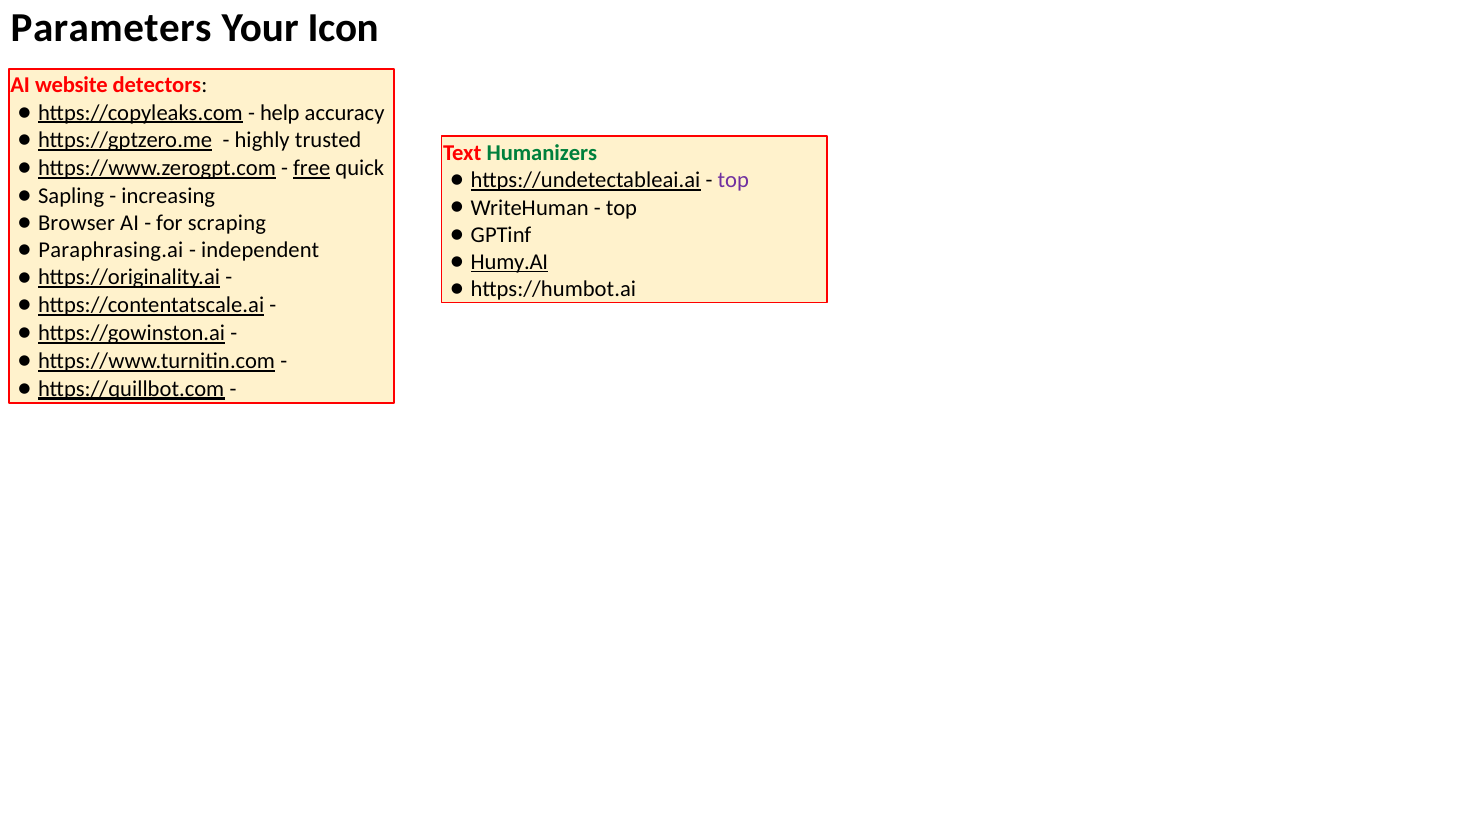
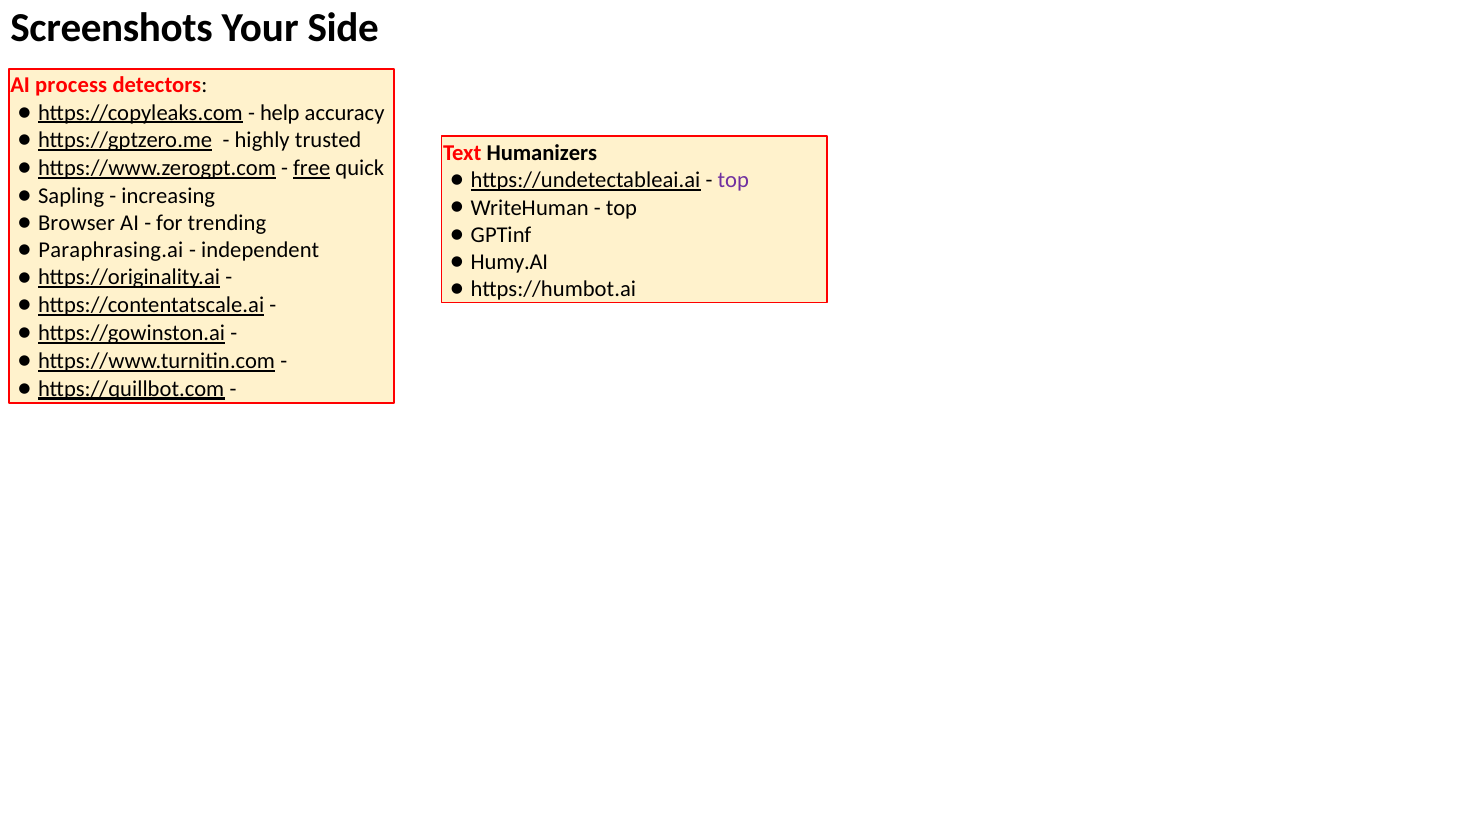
Parameters: Parameters -> Screenshots (112, 28)
Icon: Icon -> Side (343, 28)
website: website -> process (71, 85)
Humanizers colour: green -> black (542, 153)
scraping: scraping -> trending (227, 223)
Humy.AI underline: present -> none (509, 262)
